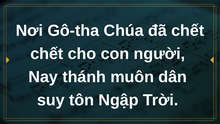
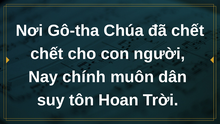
thánh: thánh -> chính (84, 77)
Ngập: Ngập -> Hoan (118, 100)
